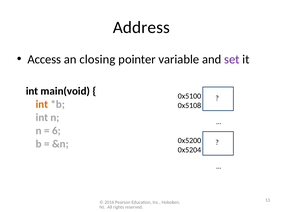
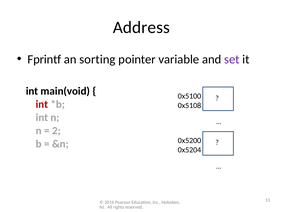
Access: Access -> Fprintf (44, 59)
closing: closing -> sorting (97, 59)
int colour: orange -> red (42, 104)
6: 6 -> 2 (56, 131)
